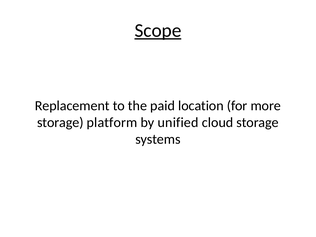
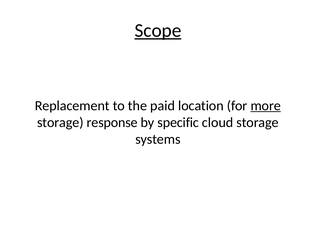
more underline: none -> present (266, 106)
platform: platform -> response (112, 122)
unified: unified -> specific (178, 122)
